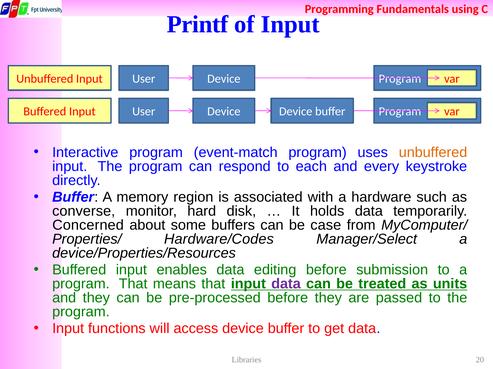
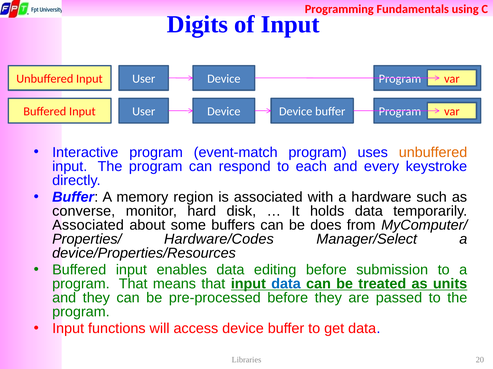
Printf: Printf -> Digits (198, 24)
Concerned: Concerned -> Associated (88, 226)
case: case -> does (326, 226)
data colour: purple -> blue (286, 284)
